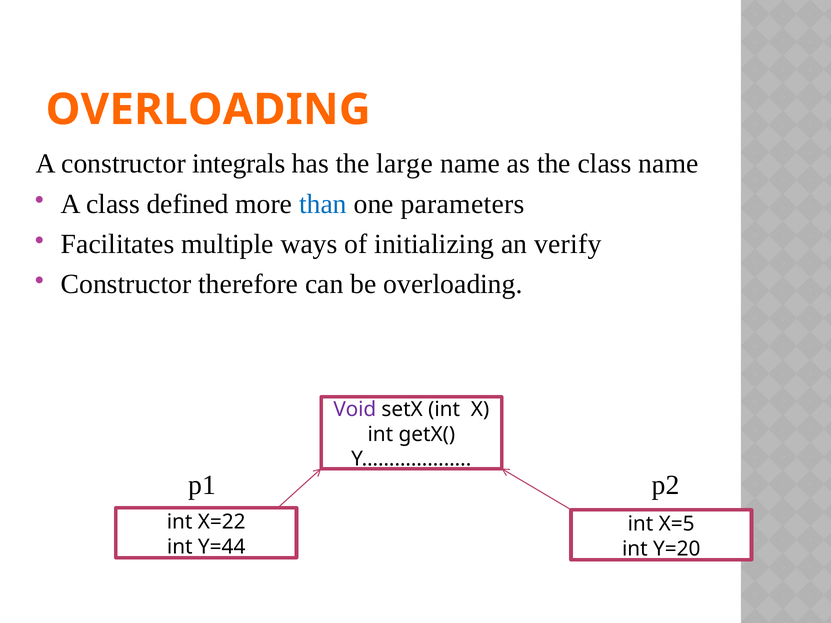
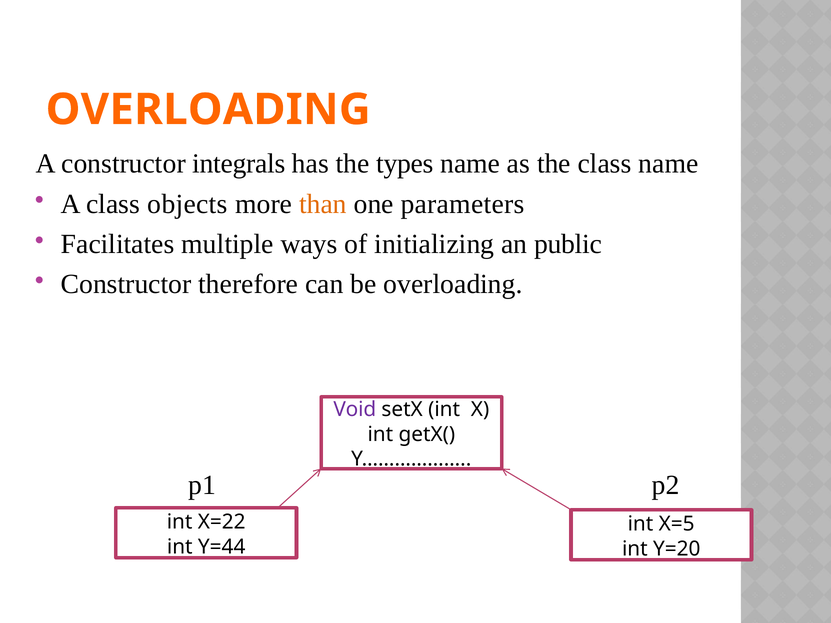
large: large -> types (405, 164)
defined: defined -> objects (187, 204)
than colour: blue -> orange (323, 204)
verify: verify -> public (568, 244)
